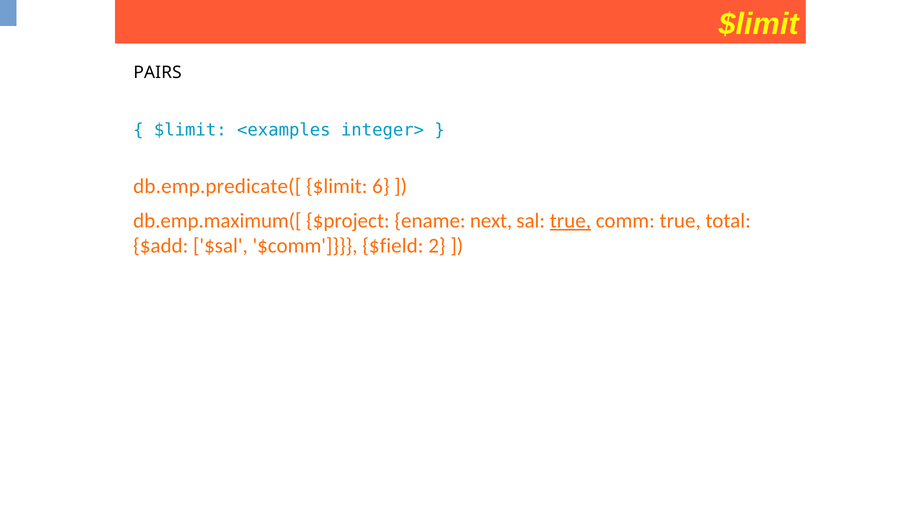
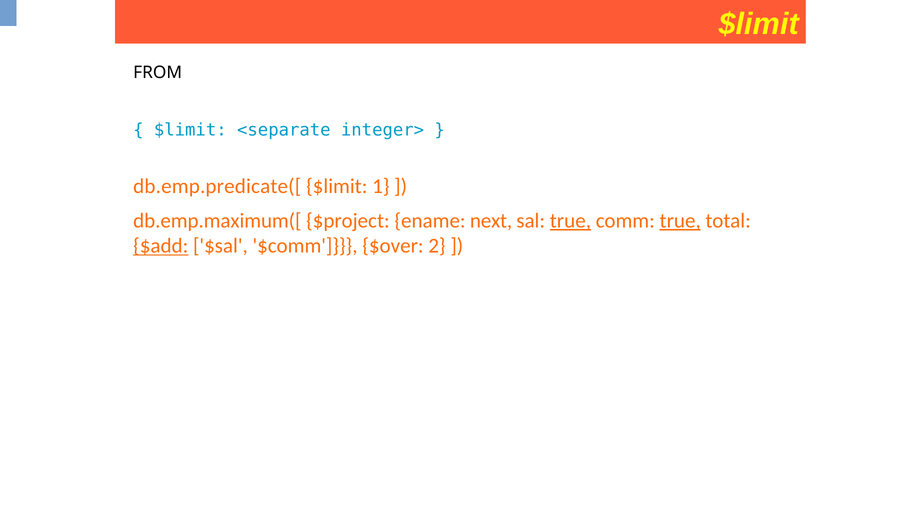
PAIRS: PAIRS -> FROM (158, 73)
<examples: <examples -> <separate (284, 130)
6: 6 -> 1 (381, 186)
true underline: none -> present (680, 221)
$add underline: none -> present (161, 246)
$field: $field -> $over (393, 246)
